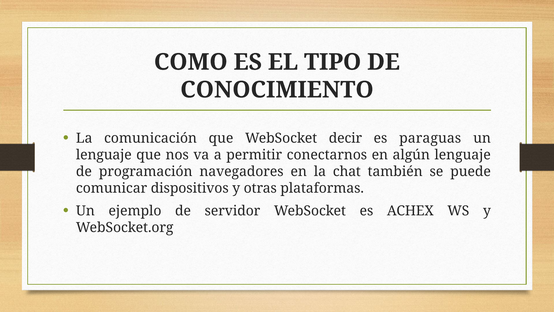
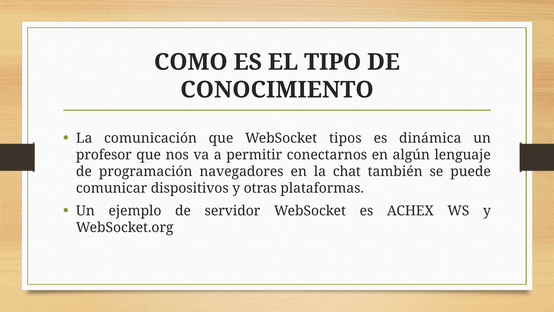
decir: decir -> tipos (345, 138)
paraguas: paraguas -> dinámica (430, 138)
lenguaje: lenguaje -> profesor (104, 155)
